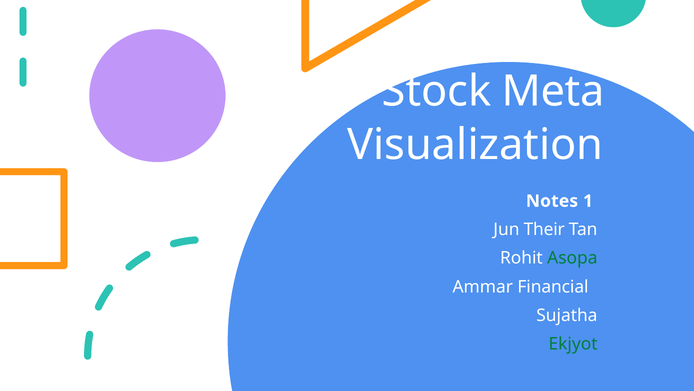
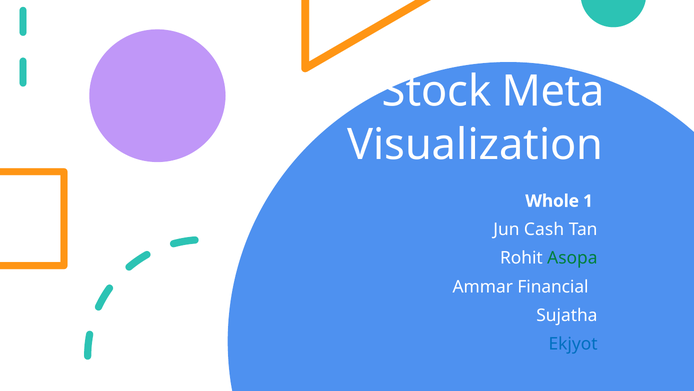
Notes: Notes -> Whole (552, 201)
Their: Their -> Cash (544, 229)
Ekjyot colour: green -> blue (573, 343)
